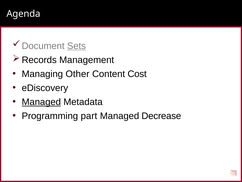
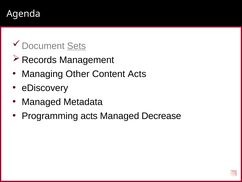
Content Cost: Cost -> Acts (137, 74)
Managed underline: present -> none (41, 102)
Programming part: part -> acts (89, 116)
